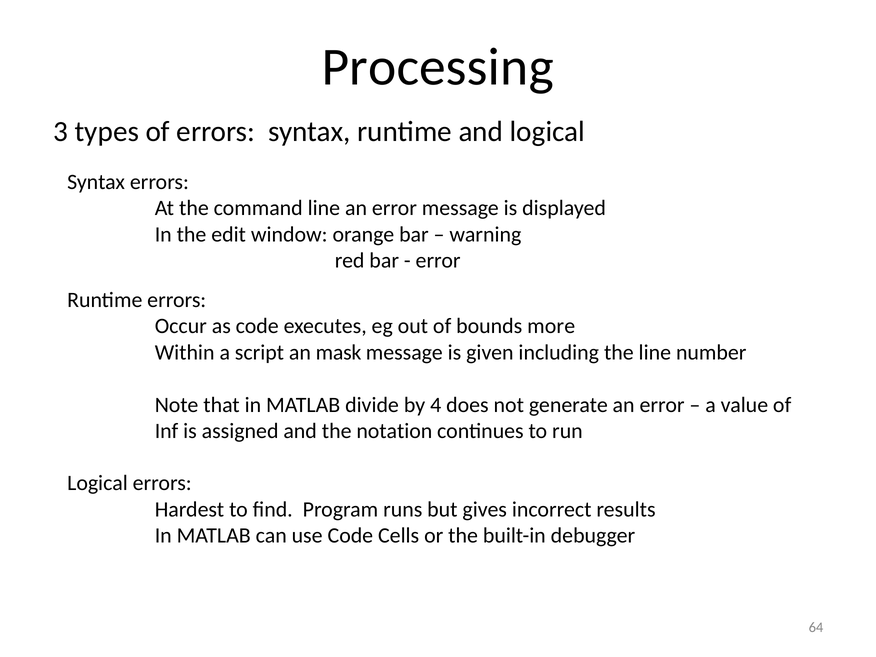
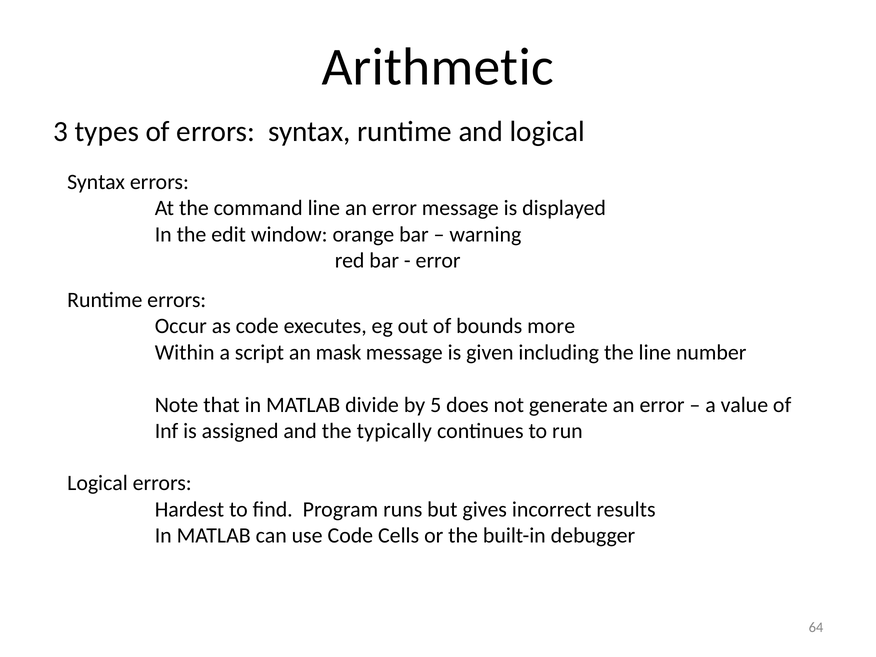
Processing: Processing -> Arithmetic (438, 67)
4: 4 -> 5 (436, 405)
notation: notation -> typically (394, 431)
